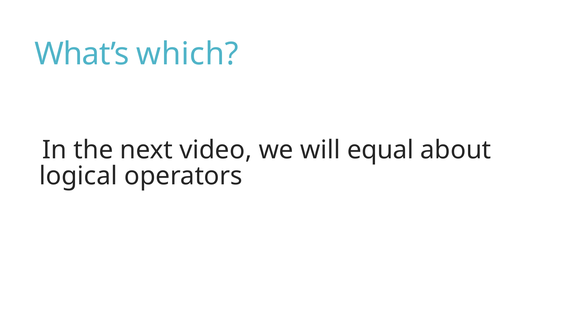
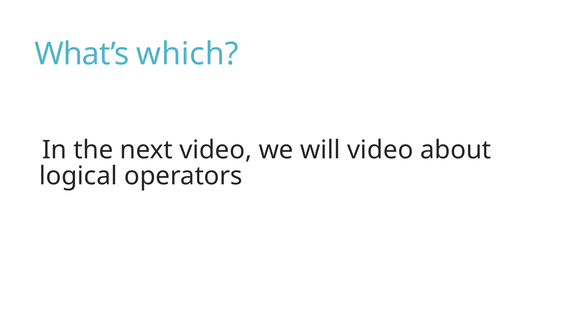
will equal: equal -> video (380, 150)
